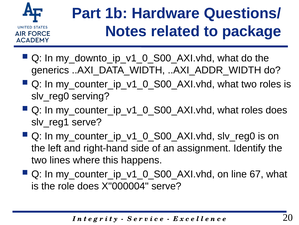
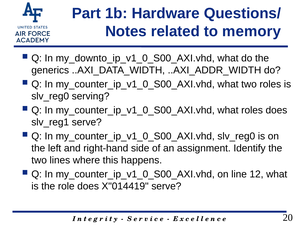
package: package -> memory (252, 31)
67: 67 -> 12 (257, 174)
X"000004: X"000004 -> X"014419 (125, 186)
